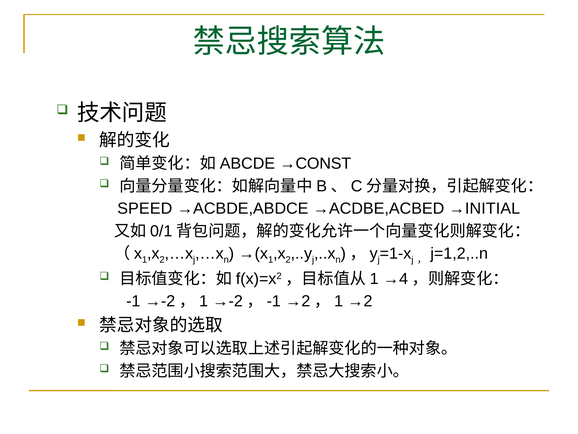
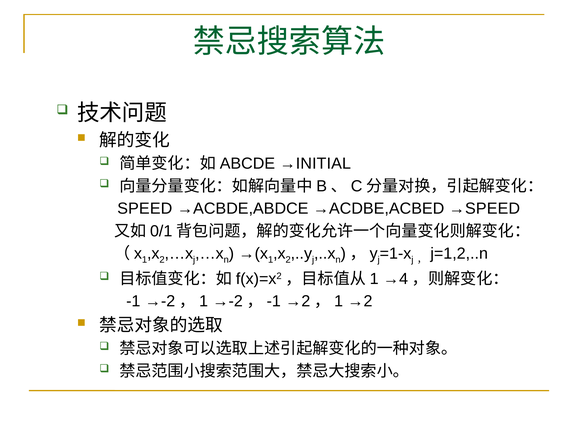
→CONST: →CONST -> →INITIAL (315, 163)
→INITIAL: →INITIAL -> →SPEED (484, 208)
